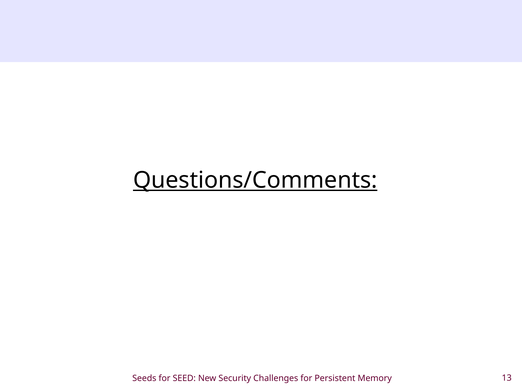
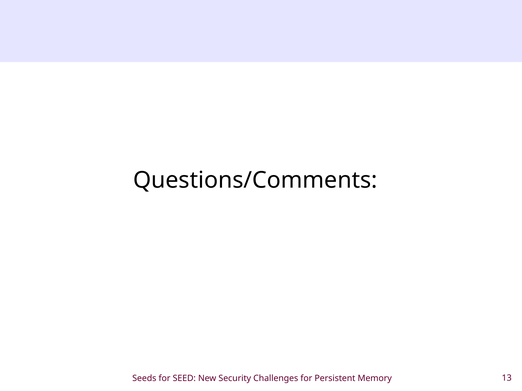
Questions/Comments underline: present -> none (255, 180)
